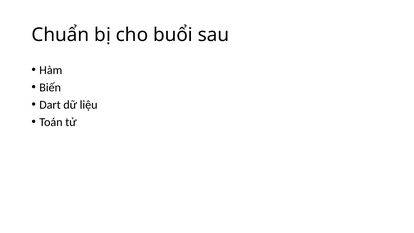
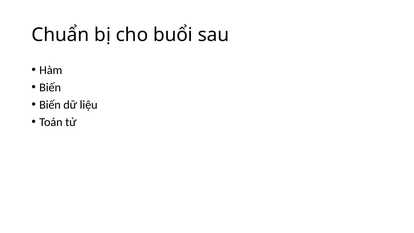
Dart: Dart -> Biến (50, 105)
